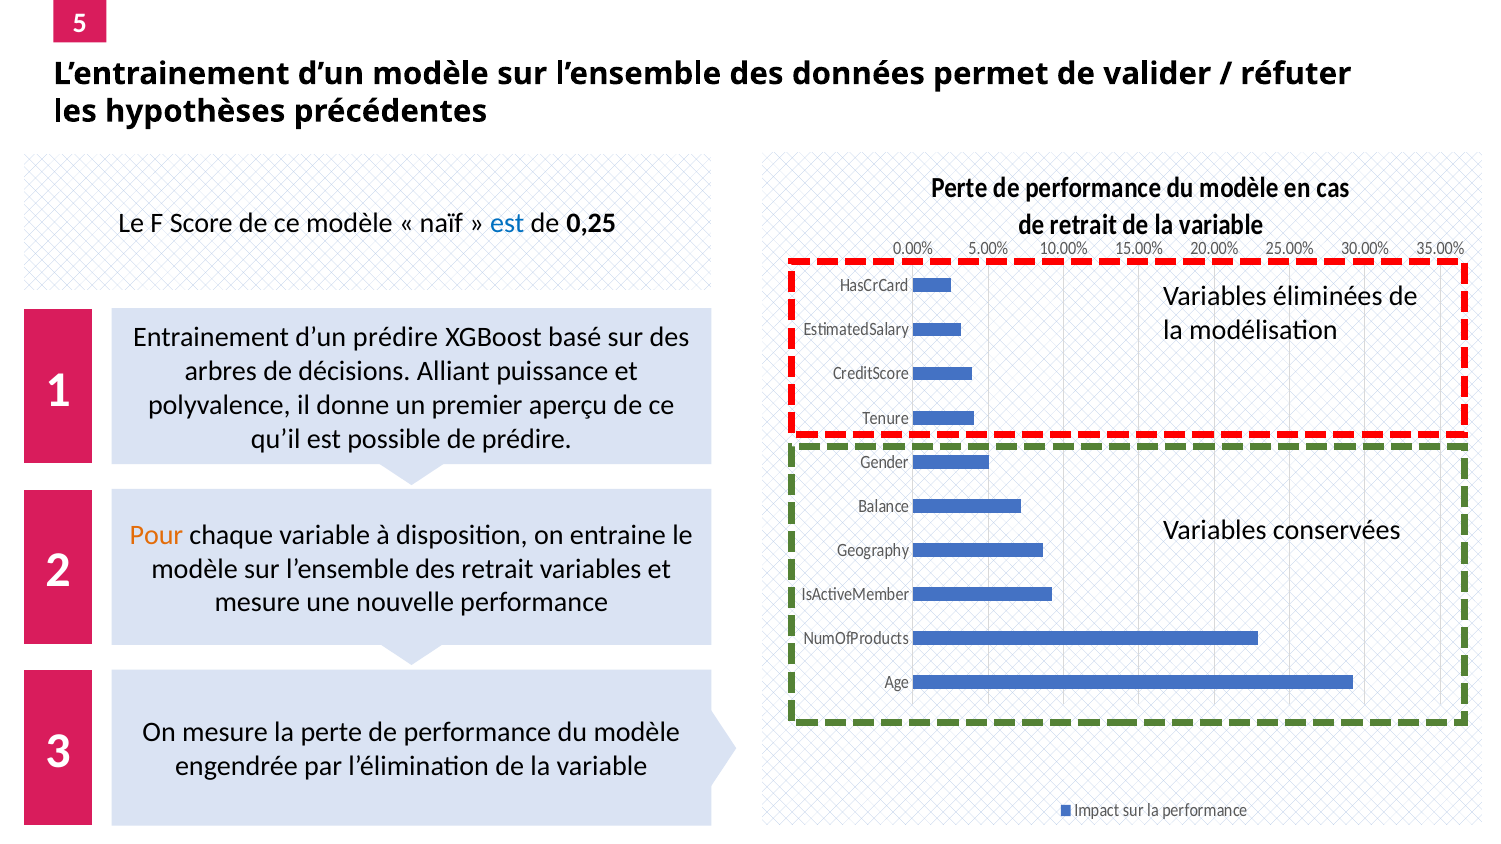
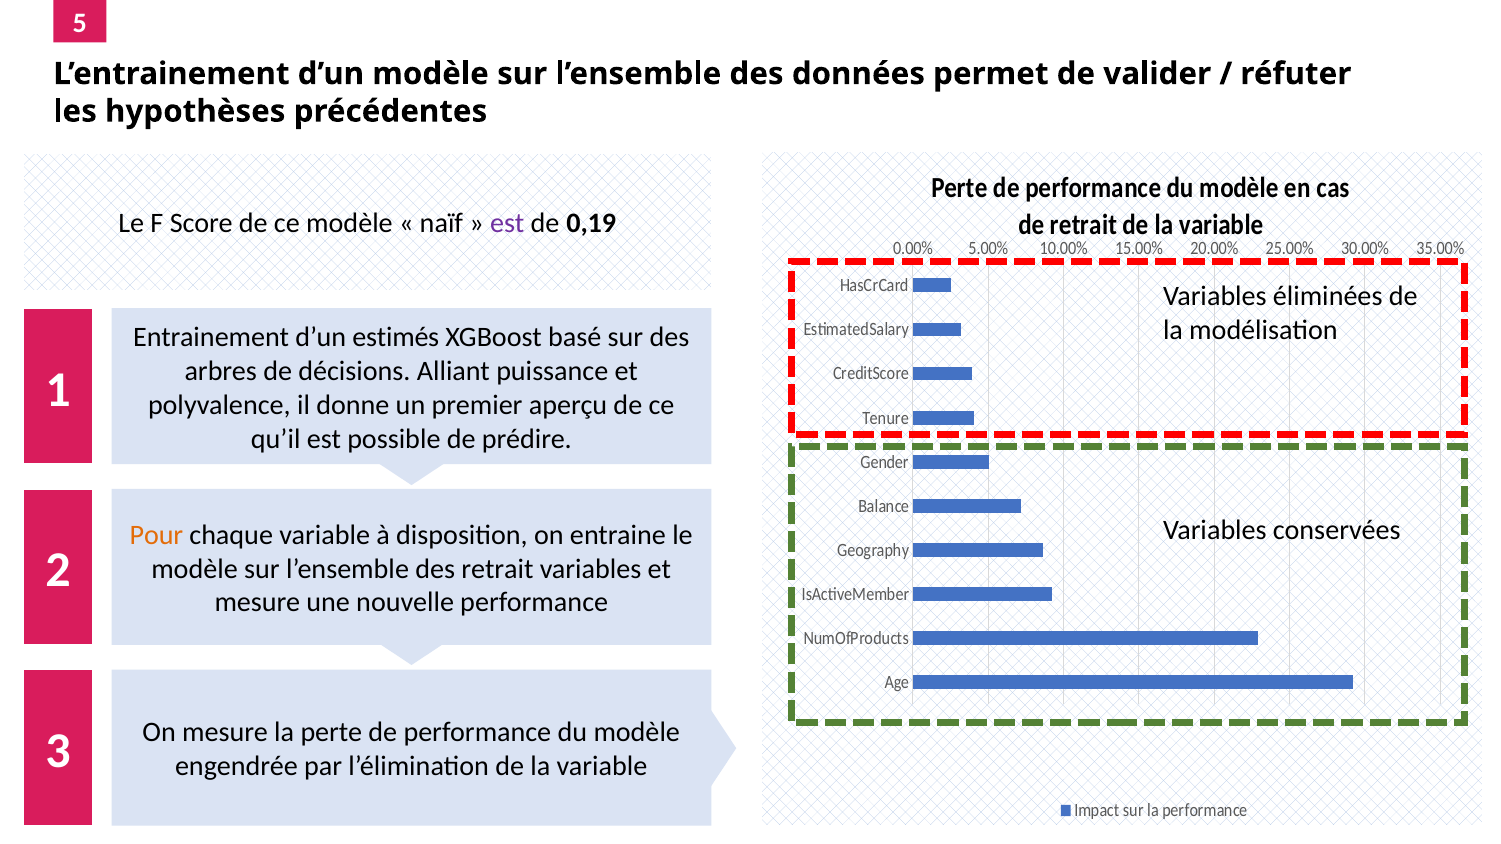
est colour: blue -> purple (507, 224)
0,25: 0,25 -> 0,19 (591, 224)
d’un prédire: prédire -> estimés (396, 338)
